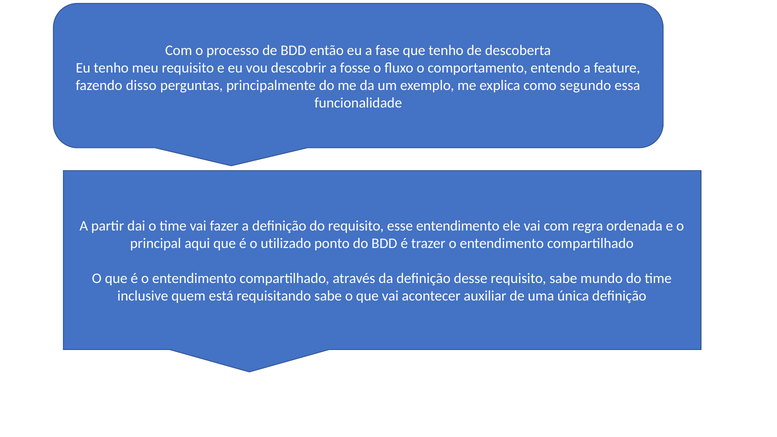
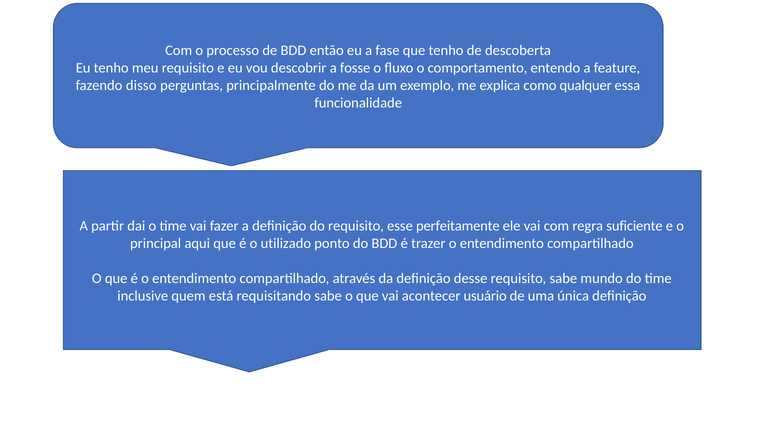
segundo: segundo -> qualquer (586, 85)
esse entendimento: entendimento -> perfeitamente (458, 226)
ordenada: ordenada -> suficiente (634, 226)
acontecer auxiliar: auxiliar -> usuário (485, 296)
